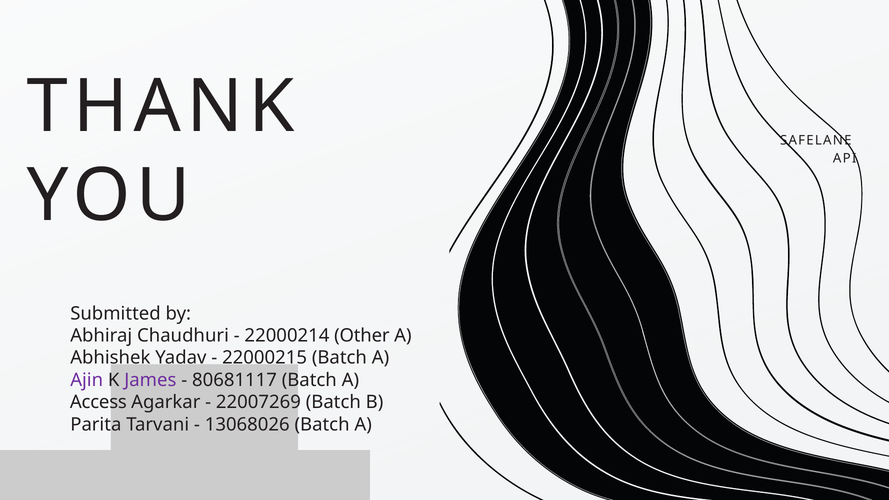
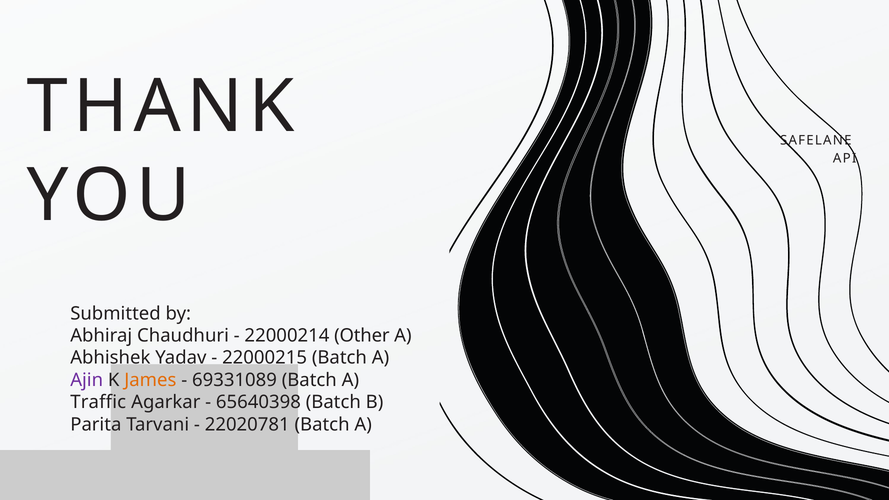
James colour: purple -> orange (150, 380)
80681117: 80681117 -> 69331089 (234, 380)
Access: Access -> Traffic (98, 402)
22007269: 22007269 -> 65640398 (258, 402)
13068026: 13068026 -> 22020781 (247, 425)
